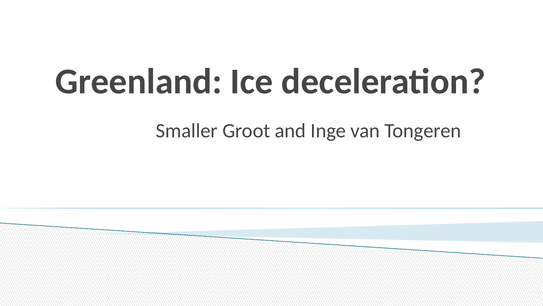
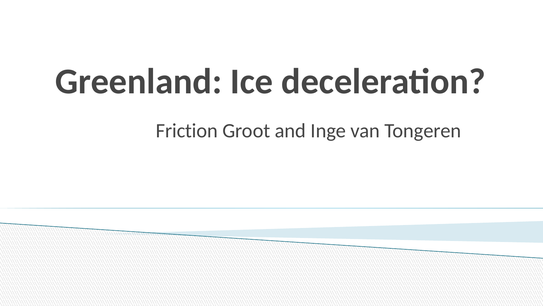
Smaller: Smaller -> Friction (187, 131)
